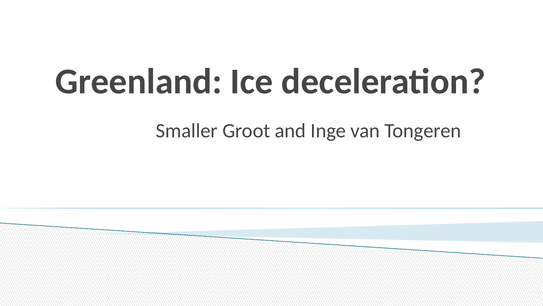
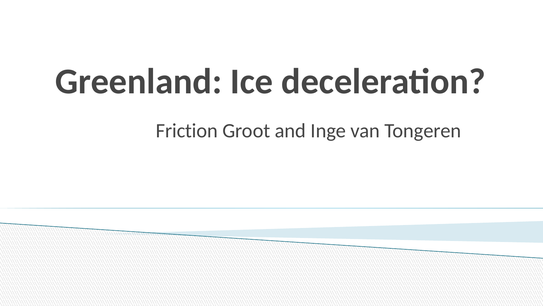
Smaller: Smaller -> Friction (187, 131)
